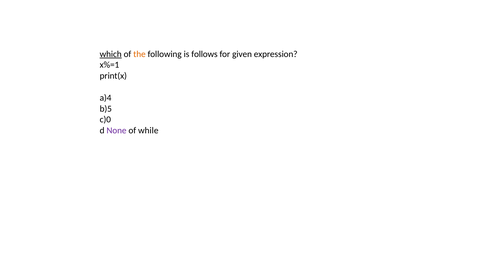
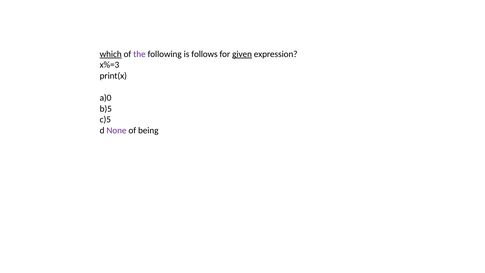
the colour: orange -> purple (139, 54)
given underline: none -> present (242, 54)
x%=1: x%=1 -> x%=3 (109, 65)
a)4: a)4 -> a)0 (106, 98)
c)0: c)0 -> c)5 (105, 120)
while: while -> being (148, 130)
